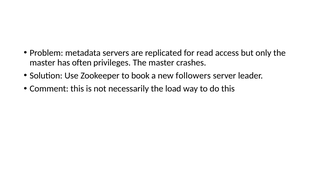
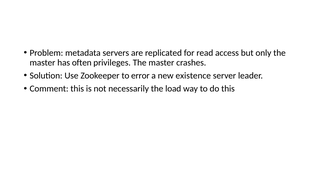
book: book -> error (140, 76)
followers: followers -> existence (193, 76)
